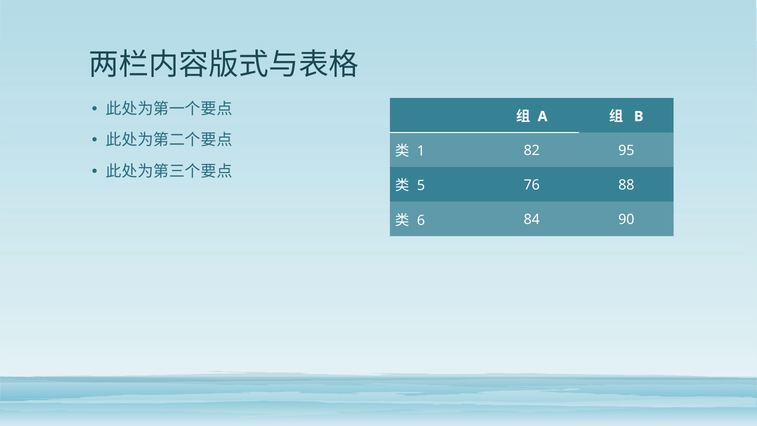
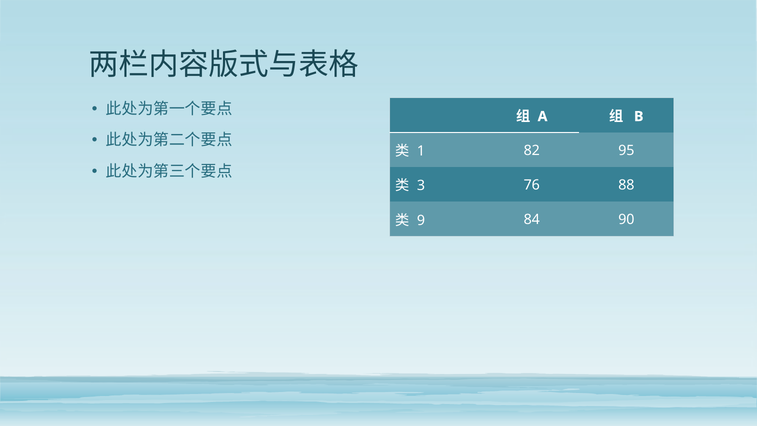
5: 5 -> 3 (421, 186)
6: 6 -> 9 (421, 220)
